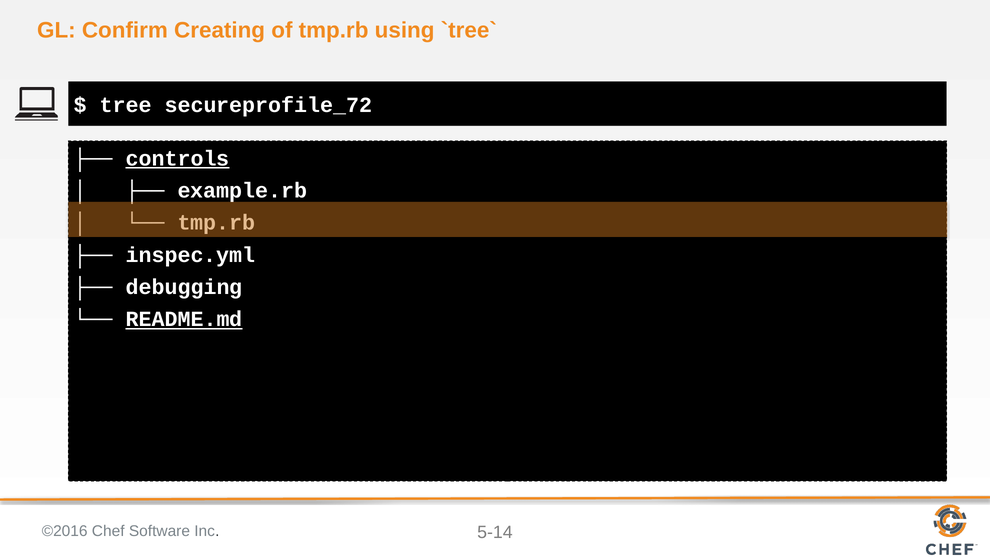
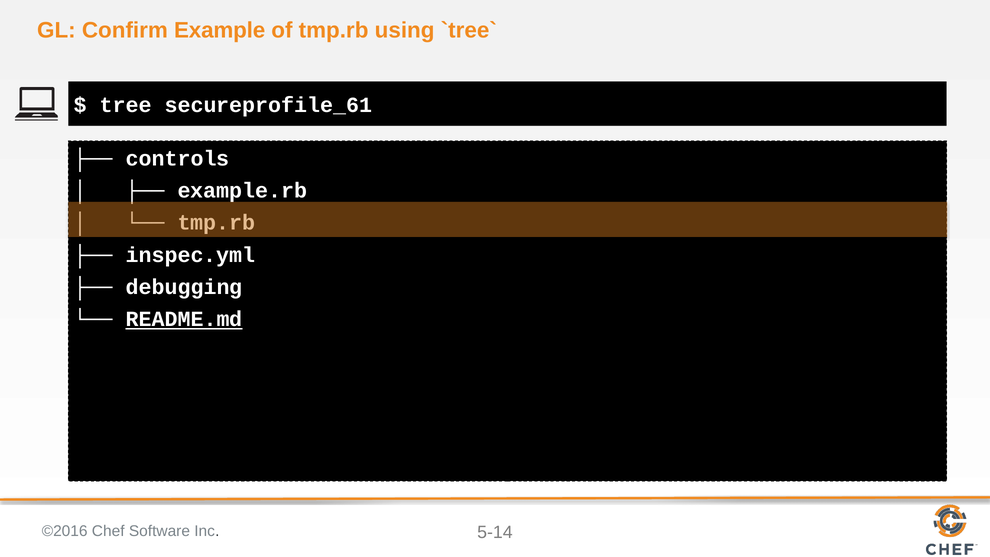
Creating: Creating -> Example (220, 31)
secureprofile_72: secureprofile_72 -> secureprofile_61 (268, 105)
controls underline: present -> none (178, 158)
